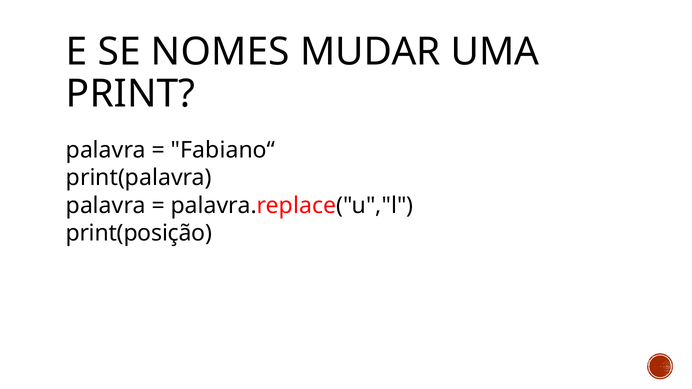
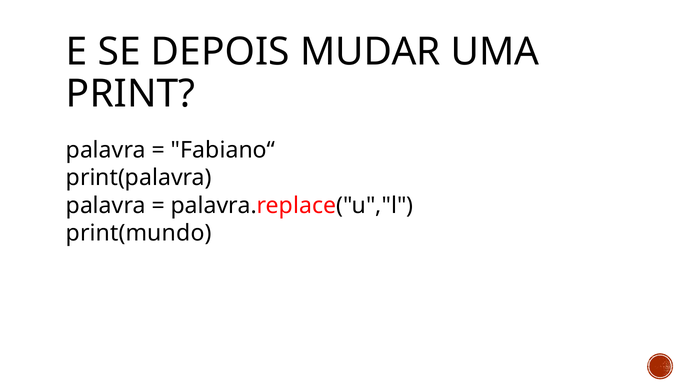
NOMES: NOMES -> DEPOIS (220, 52)
print(posição: print(posição -> print(mundo (139, 233)
